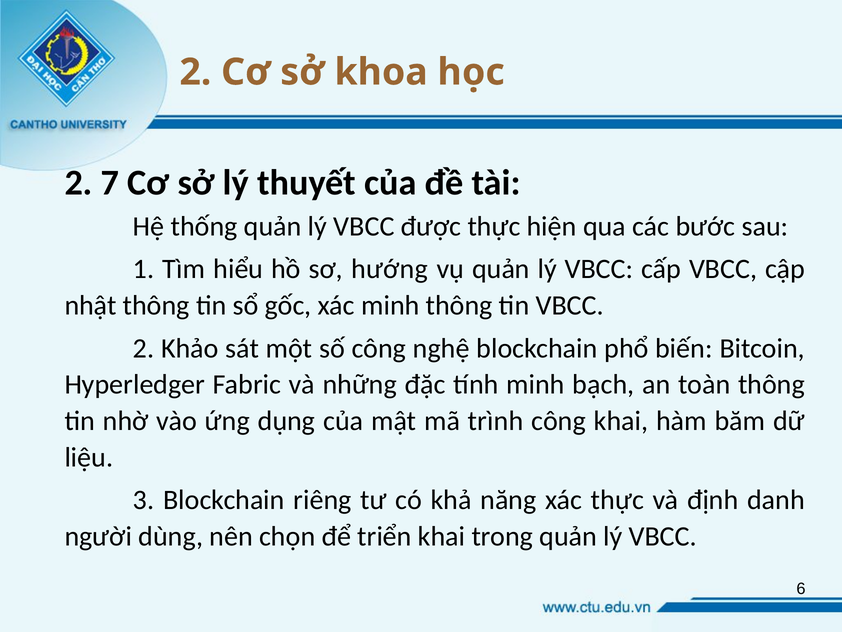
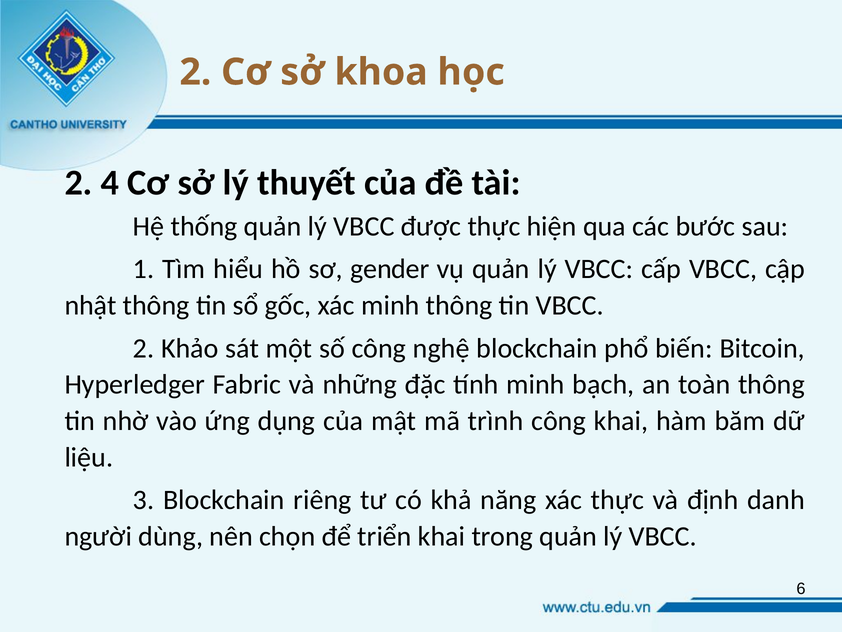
7: 7 -> 4 (110, 182)
hướng: hướng -> gender (390, 269)
